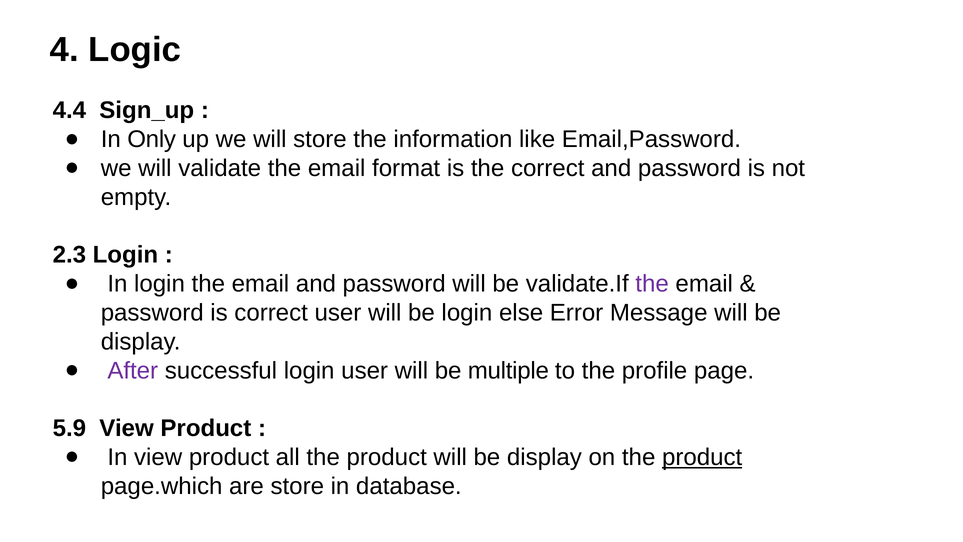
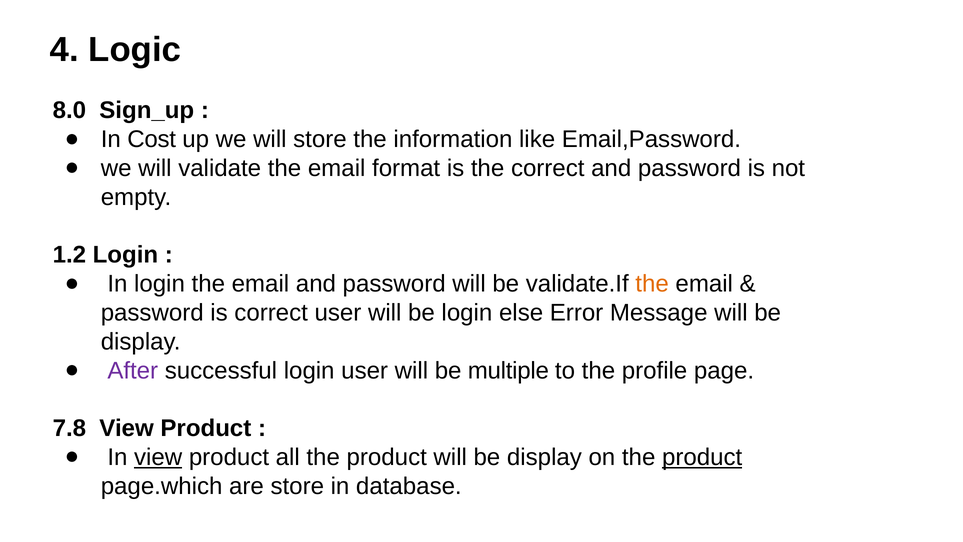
4.4: 4.4 -> 8.0 (69, 110)
Only: Only -> Cost (152, 139)
2.3: 2.3 -> 1.2 (69, 255)
the colour: purple -> orange (652, 284)
5.9: 5.9 -> 7.8 (69, 428)
view underline: none -> present (158, 457)
